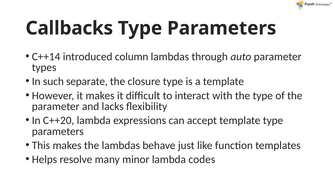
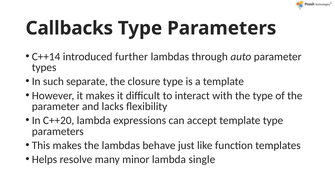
column: column -> further (132, 56)
codes: codes -> single (202, 159)
